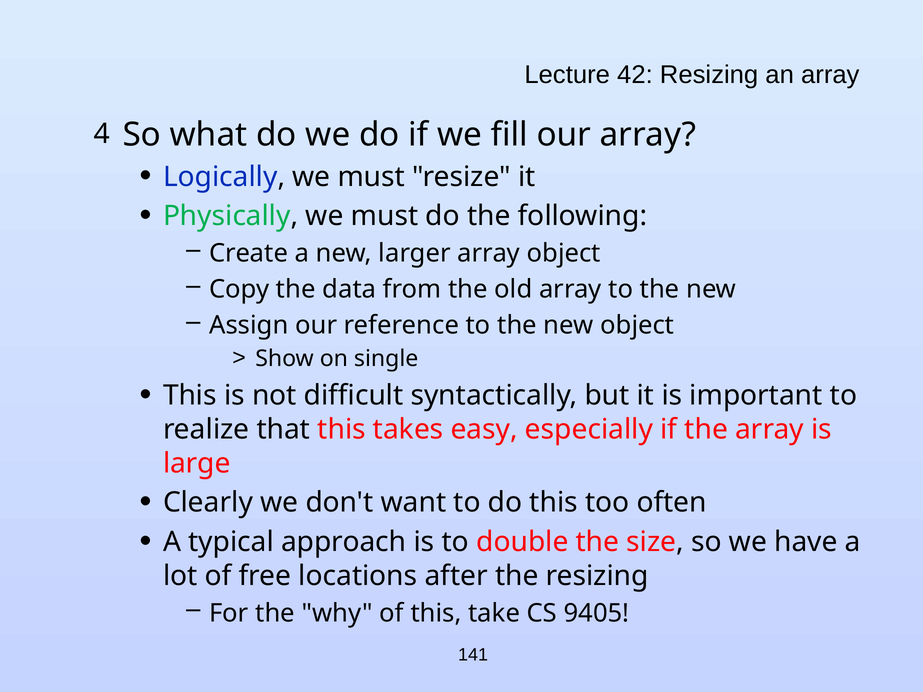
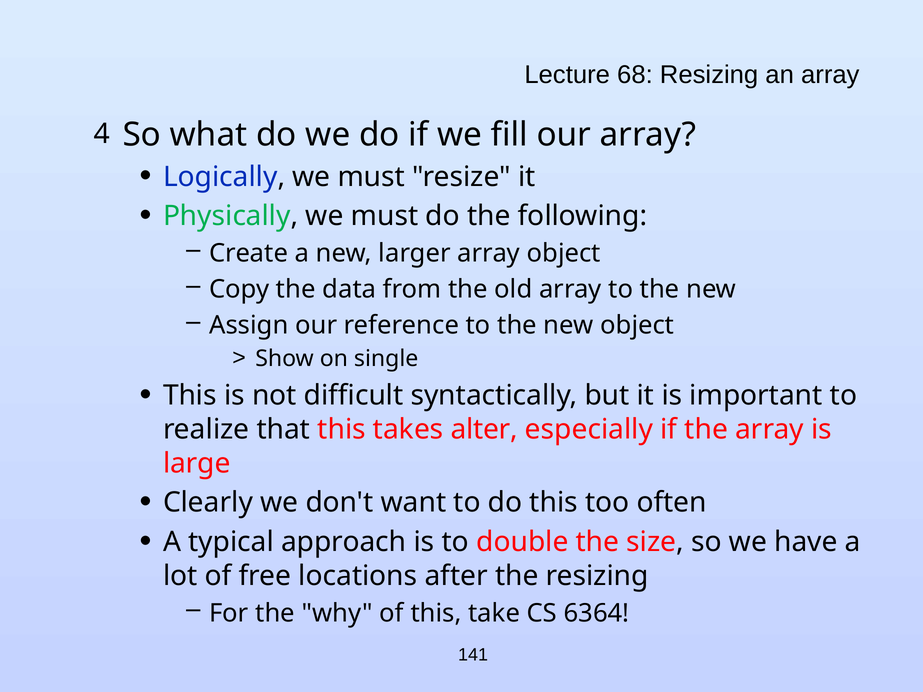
42: 42 -> 68 (635, 75)
easy: easy -> alter (484, 430)
9405: 9405 -> 6364 (597, 613)
